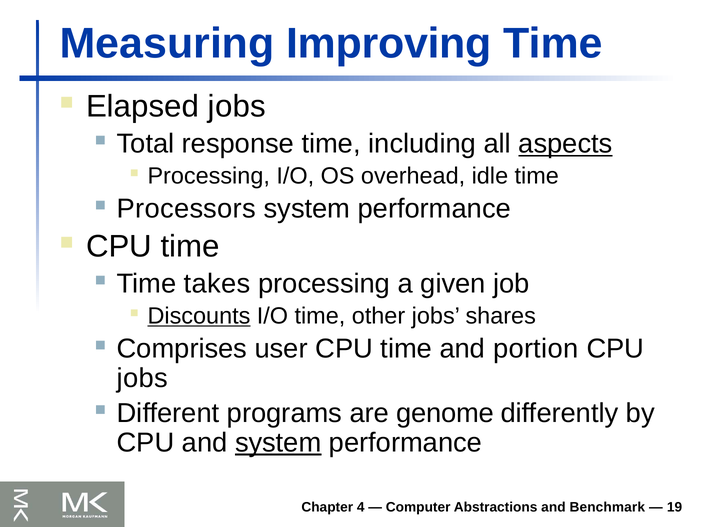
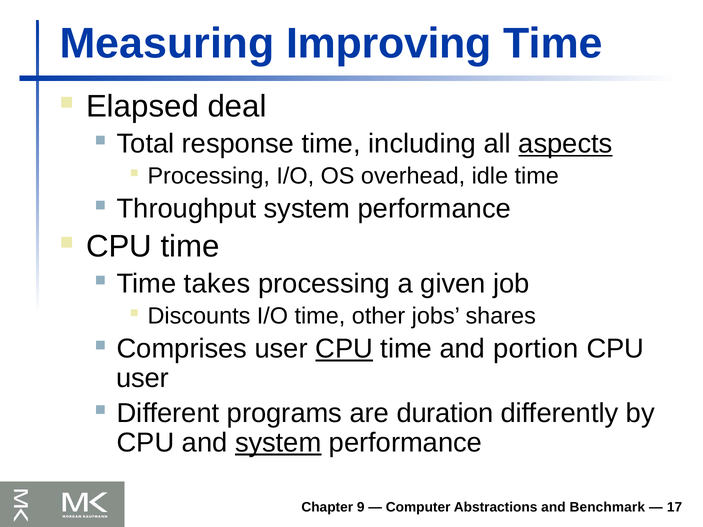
Elapsed jobs: jobs -> deal (237, 107)
Processors: Processors -> Throughput (187, 209)
Discounts underline: present -> none (199, 316)
CPU underline: none -> present (344, 349)
jobs: jobs -> user (143, 378)
genome: genome -> duration (445, 413)
4: 4 -> 9 (361, 507)
19: 19 -> 17 (675, 507)
